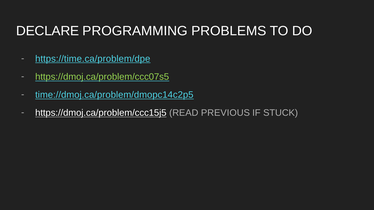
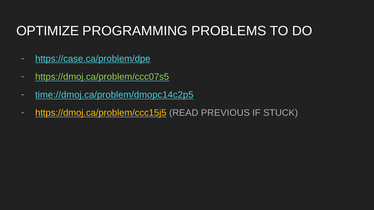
DECLARE: DECLARE -> OPTIMIZE (48, 31)
https://time.ca/problem/dpe: https://time.ca/problem/dpe -> https://case.ca/problem/dpe (93, 59)
https://dmoj.ca/problem/ccc15j5 colour: white -> yellow (101, 113)
